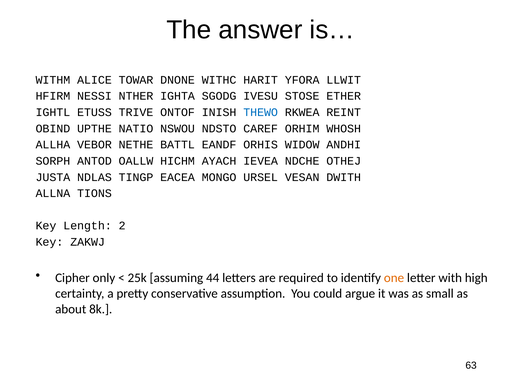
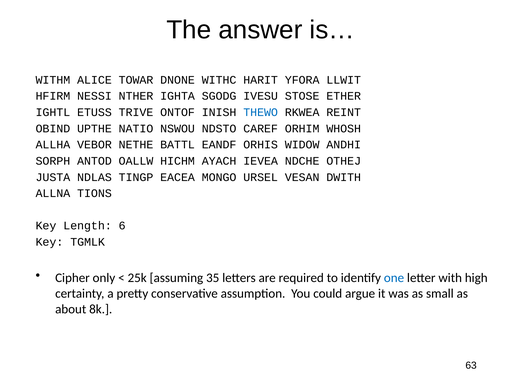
2: 2 -> 6 (122, 226)
ZAKWJ: ZAKWJ -> TGMLK (88, 242)
44: 44 -> 35 (213, 278)
one colour: orange -> blue (394, 278)
